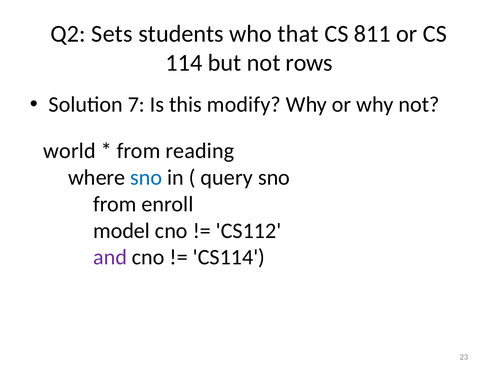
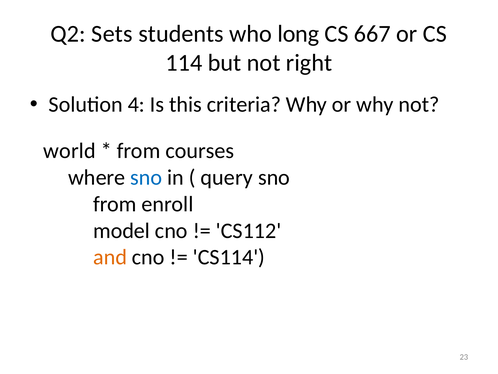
that: that -> long (298, 34)
811: 811 -> 667 (372, 34)
rows: rows -> right (309, 63)
7: 7 -> 4 (136, 104)
modify: modify -> criteria (244, 104)
reading: reading -> courses (200, 151)
and colour: purple -> orange (110, 257)
